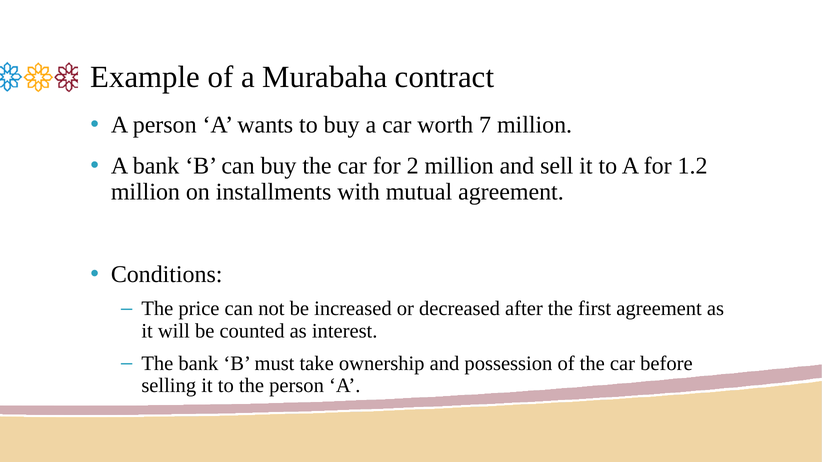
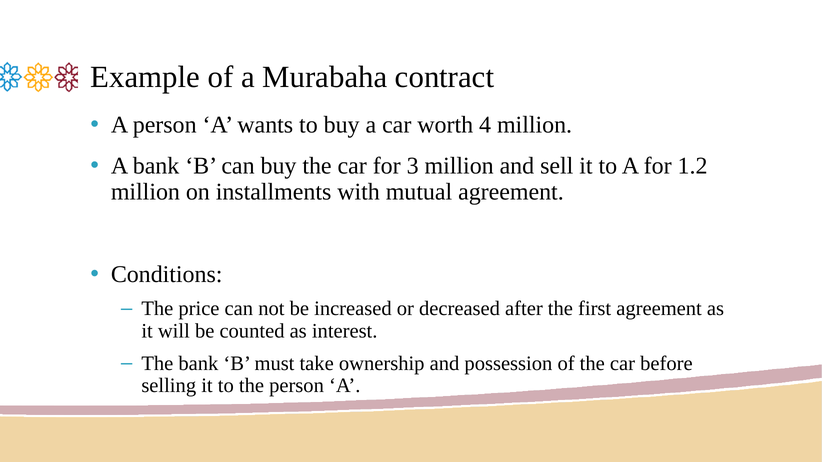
7: 7 -> 4 (485, 125)
2: 2 -> 3 (413, 166)
